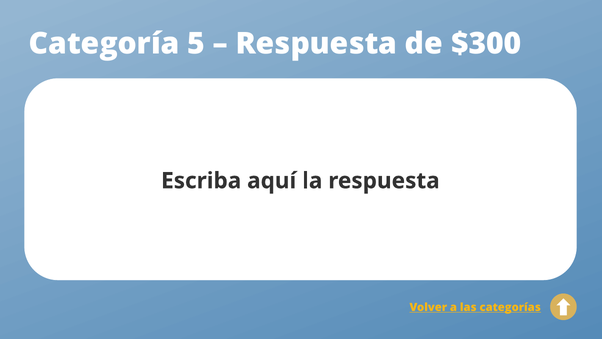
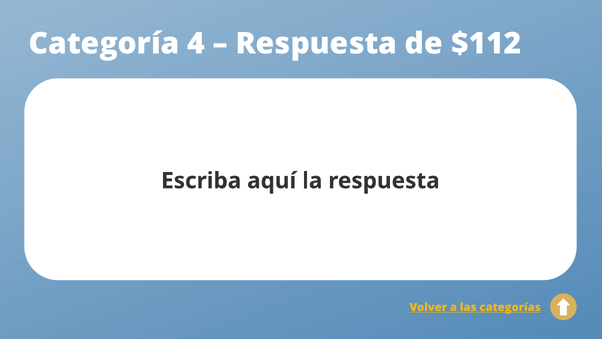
5: 5 -> 4 (196, 44)
$300: $300 -> $112 (486, 44)
